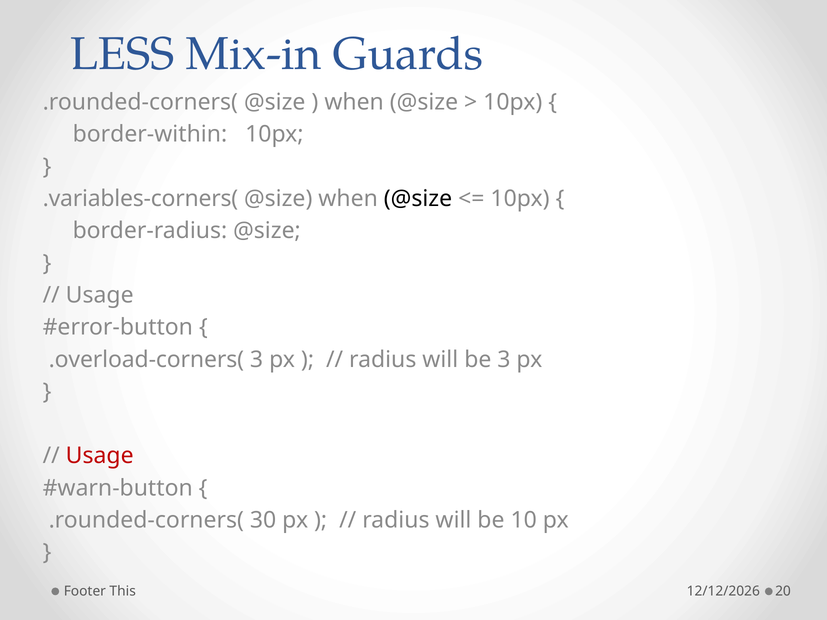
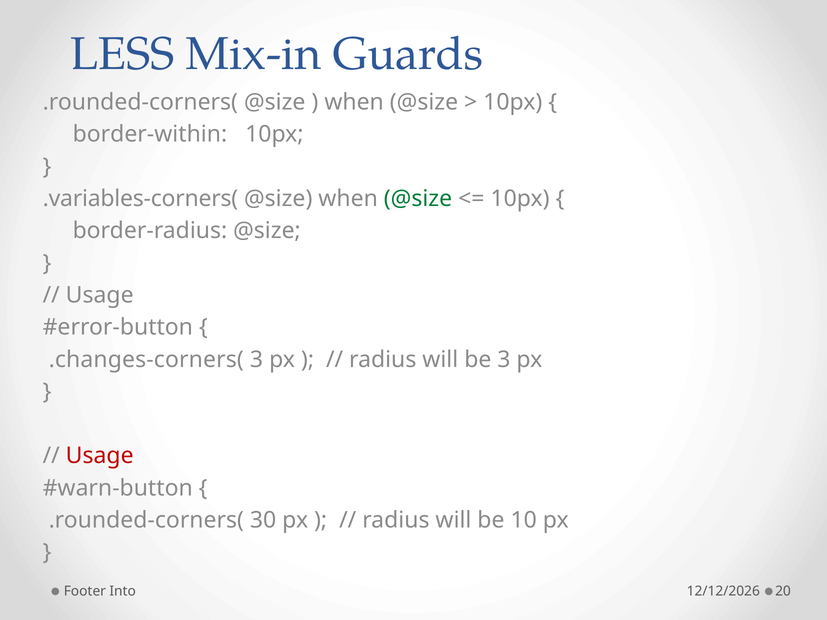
@size colour: black -> green (418, 199)
.overload-corners(: .overload-corners( -> .changes-corners( (146, 360)
This: This -> Into (123, 591)
